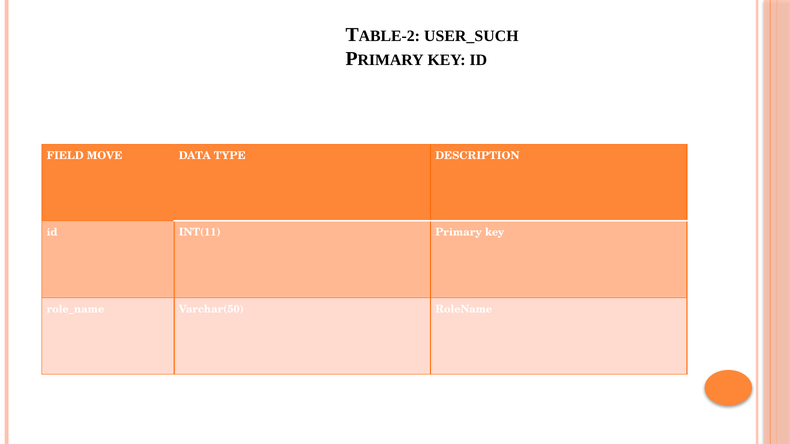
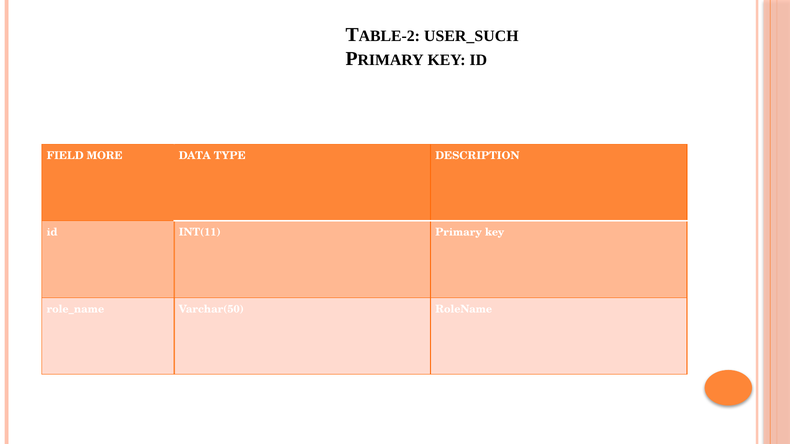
MOVE: MOVE -> MORE (105, 156)
